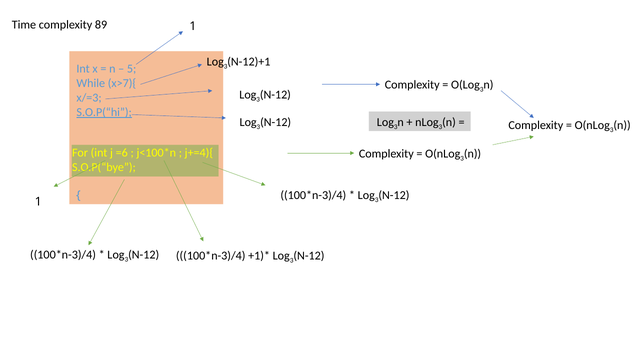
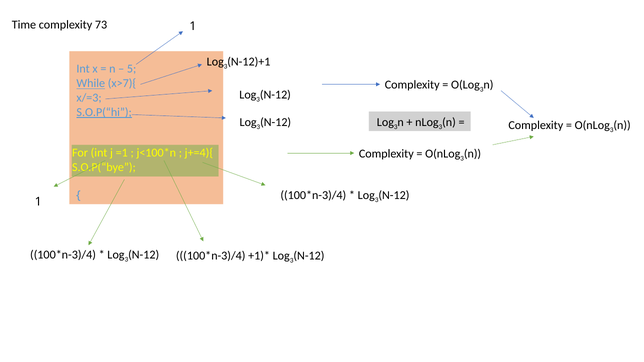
89: 89 -> 73 (101, 25)
While underline: none -> present (91, 83)
=6: =6 -> =1 (122, 153)
